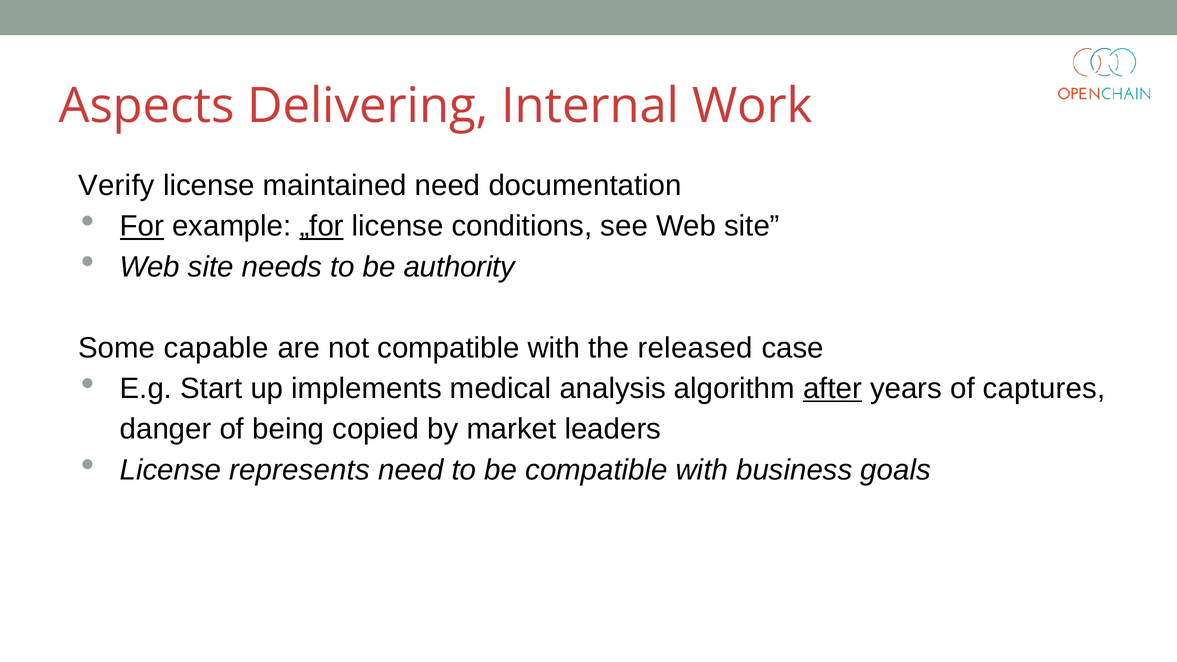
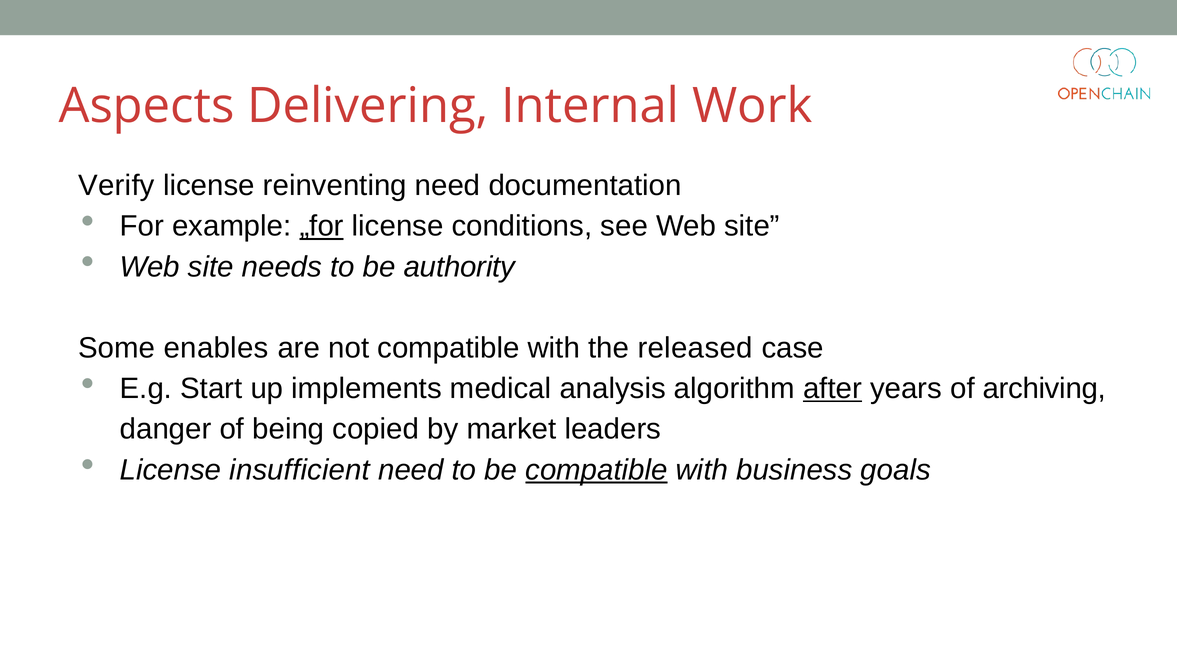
maintained: maintained -> reinventing (335, 186)
For underline: present -> none (142, 226)
capable: capable -> enables (216, 348)
captures: captures -> archiving (1044, 389)
represents: represents -> insufficient (300, 470)
compatible underline: none -> present (596, 470)
